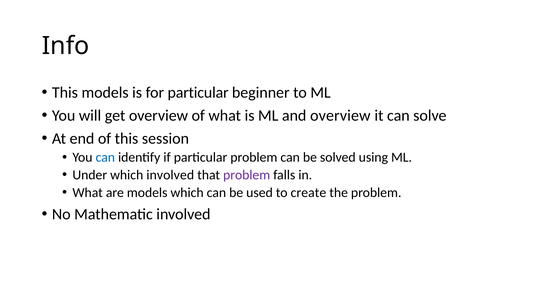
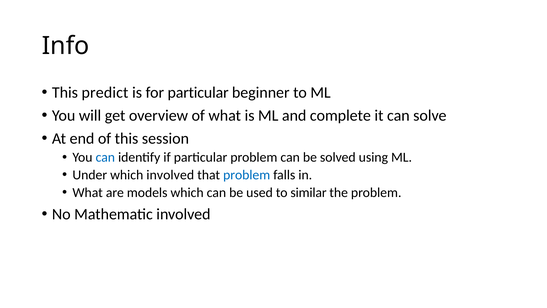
This models: models -> predict (105, 92)
and overview: overview -> complete (340, 115)
problem colour: purple -> blue (247, 175)
create: create -> similar (309, 192)
